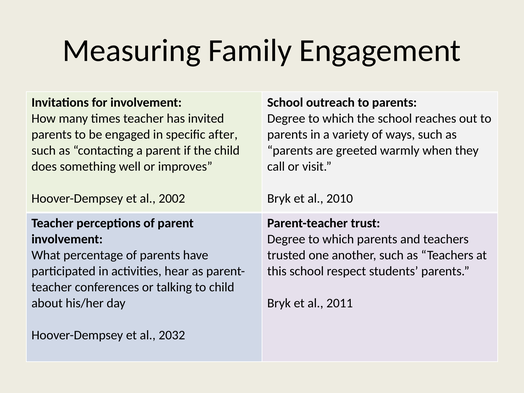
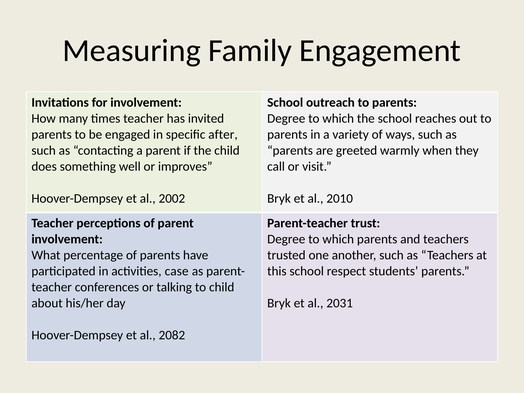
hear: hear -> case (177, 271)
2011: 2011 -> 2031 (340, 303)
2032: 2032 -> 2082 (172, 335)
